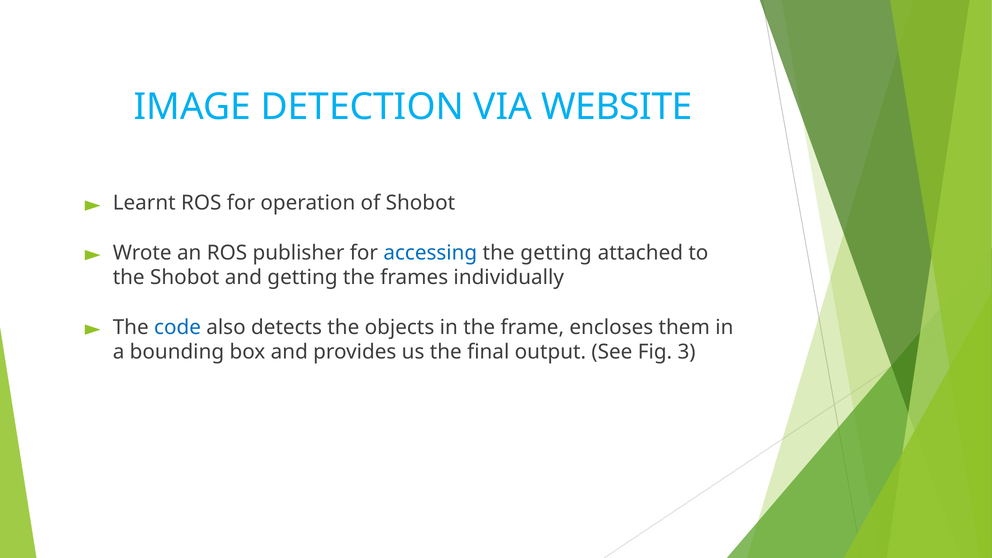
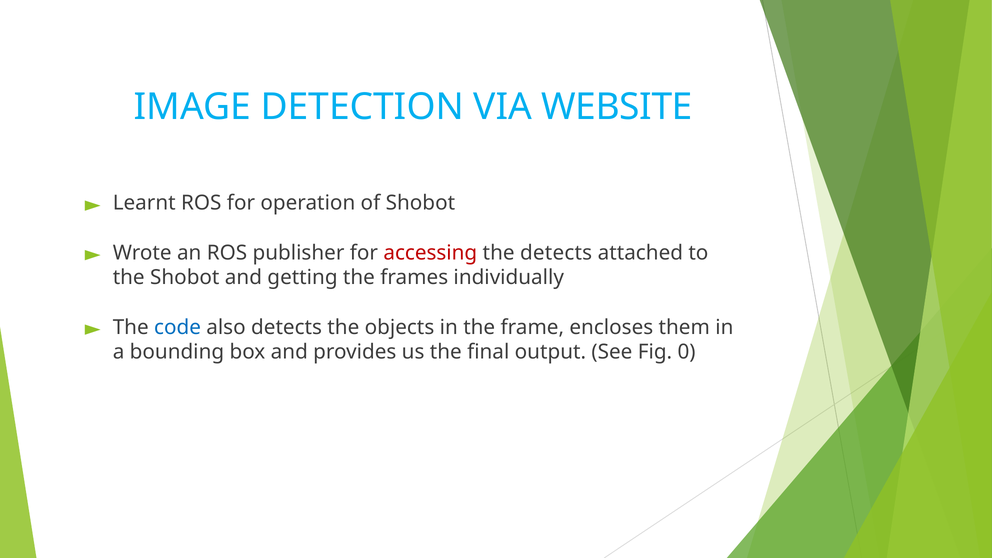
accessing colour: blue -> red (430, 253)
the getting: getting -> detects (556, 253)
3: 3 -> 0 (687, 352)
